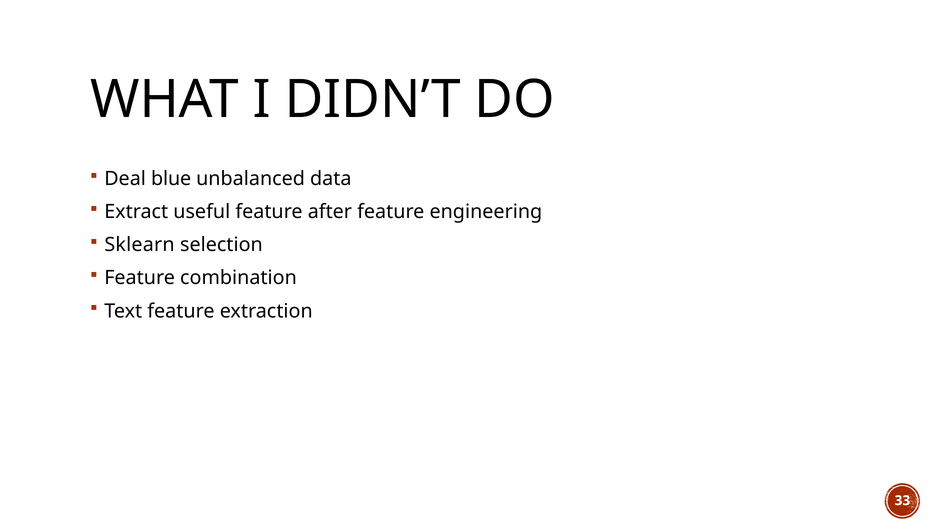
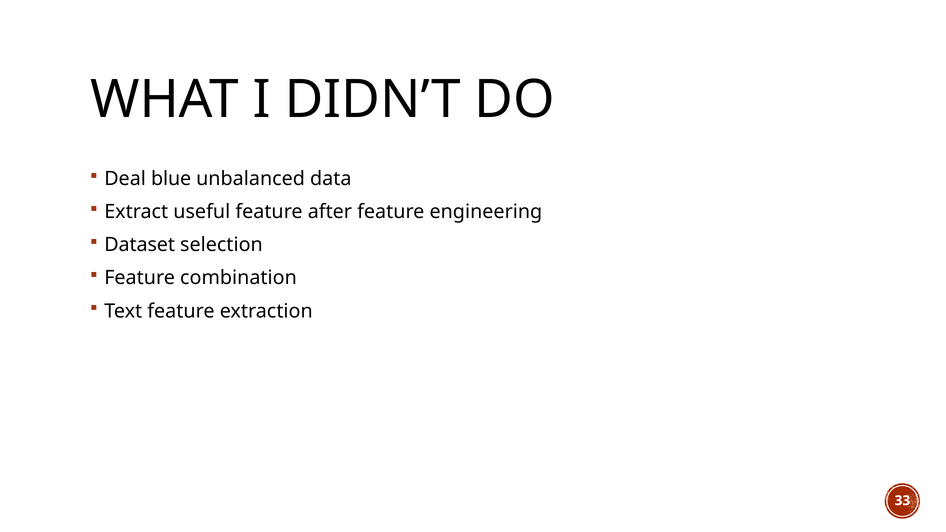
Sklearn: Sklearn -> Dataset (140, 245)
